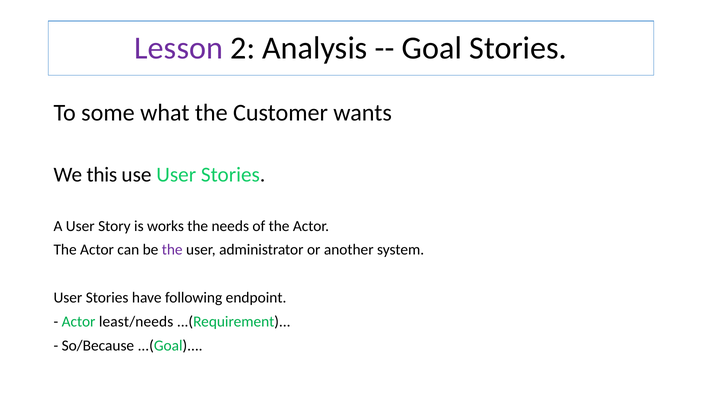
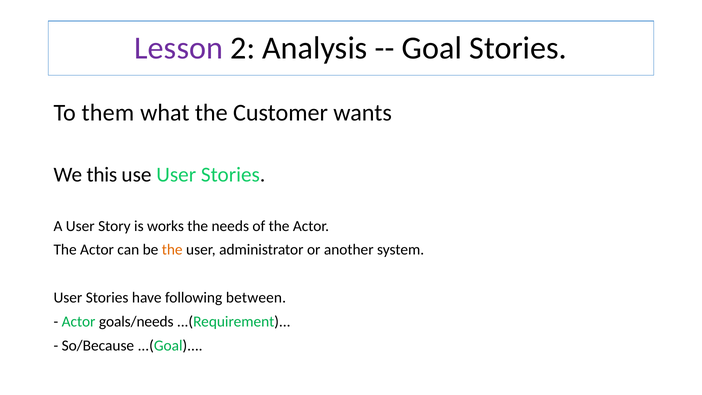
some: some -> them (108, 113)
the colour: purple -> orange (172, 250)
endpoint: endpoint -> between (256, 298)
least/needs: least/needs -> goals/needs (136, 322)
